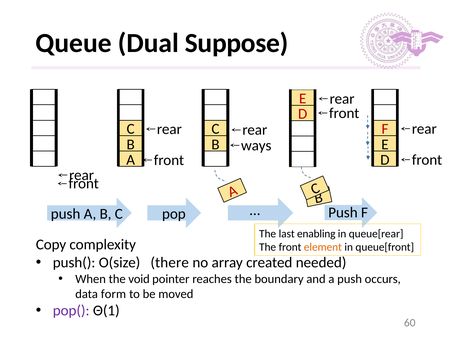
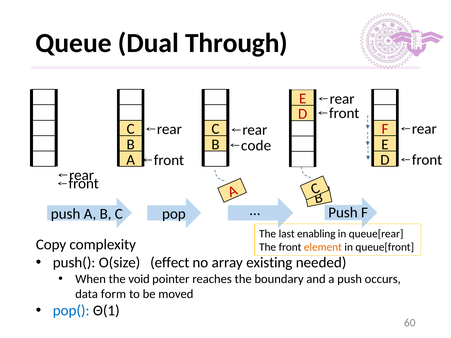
Suppose: Suppose -> Through (237, 43)
ways: ways -> code (256, 146)
there: there -> effect (170, 263)
created: created -> existing (269, 263)
pop( colour: purple -> blue (71, 311)
